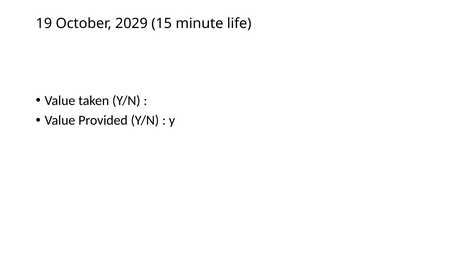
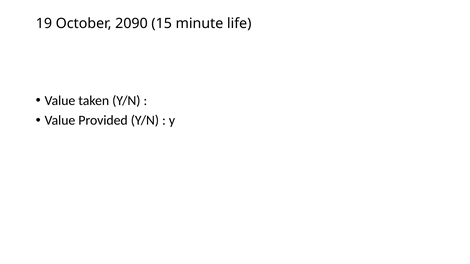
2029: 2029 -> 2090 (131, 23)
